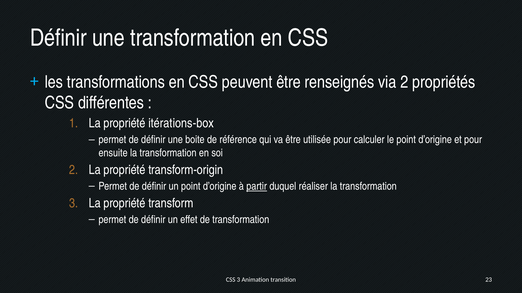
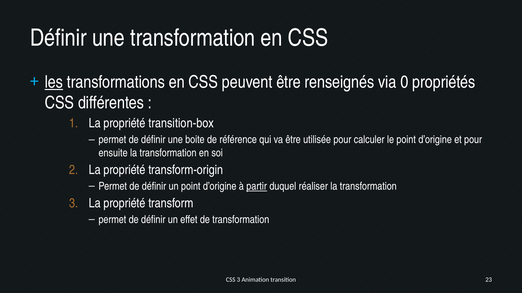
les underline: none -> present (54, 82)
via 2: 2 -> 0 (404, 82)
itérations-box: itérations-box -> transition-box (181, 124)
